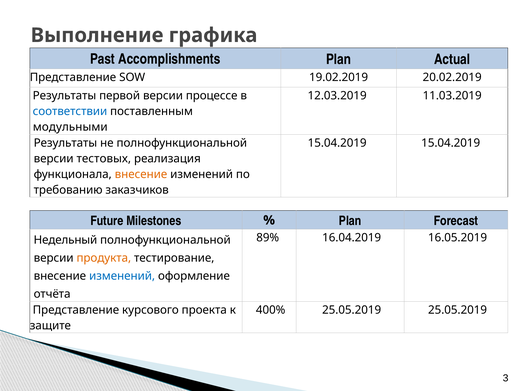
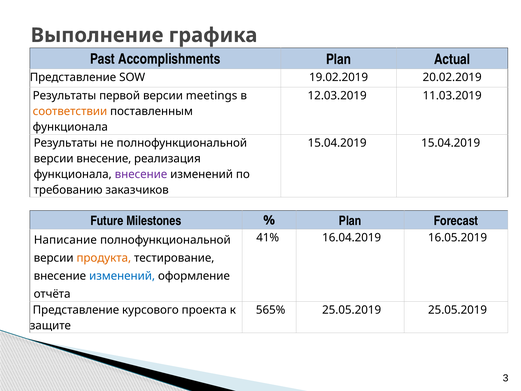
процессе: процессе -> meetings (212, 96)
соответствии colour: blue -> orange (70, 111)
модульными: модульными -> функционала (70, 127)
версии тестовых: тестовых -> внесение (104, 159)
внесение colour: orange -> purple (141, 174)
89%: 89% -> 41% (268, 237)
Недельный: Недельный -> Написание (65, 240)
400%: 400% -> 565% (271, 310)
